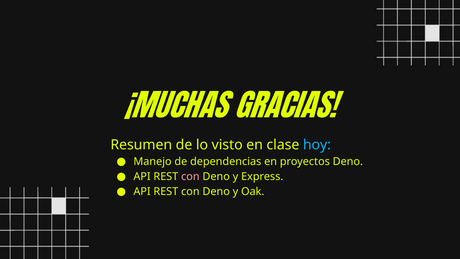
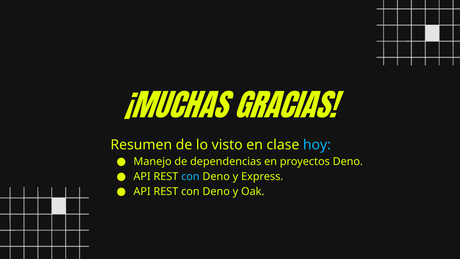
con colour: pink -> light blue (190, 176)
